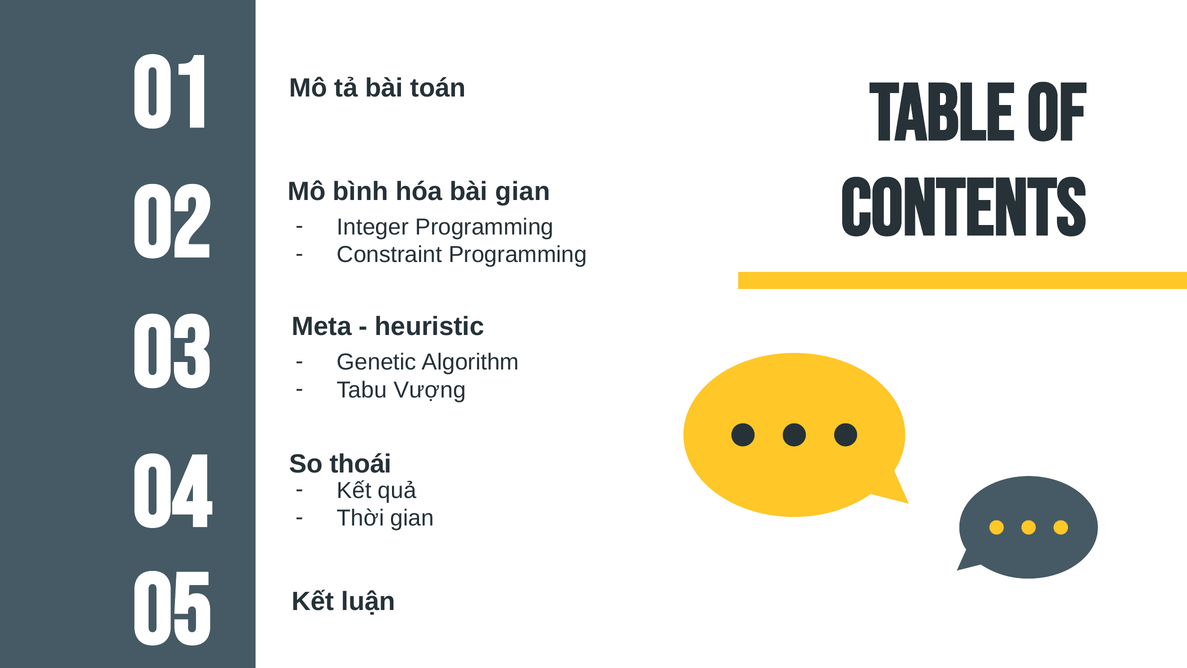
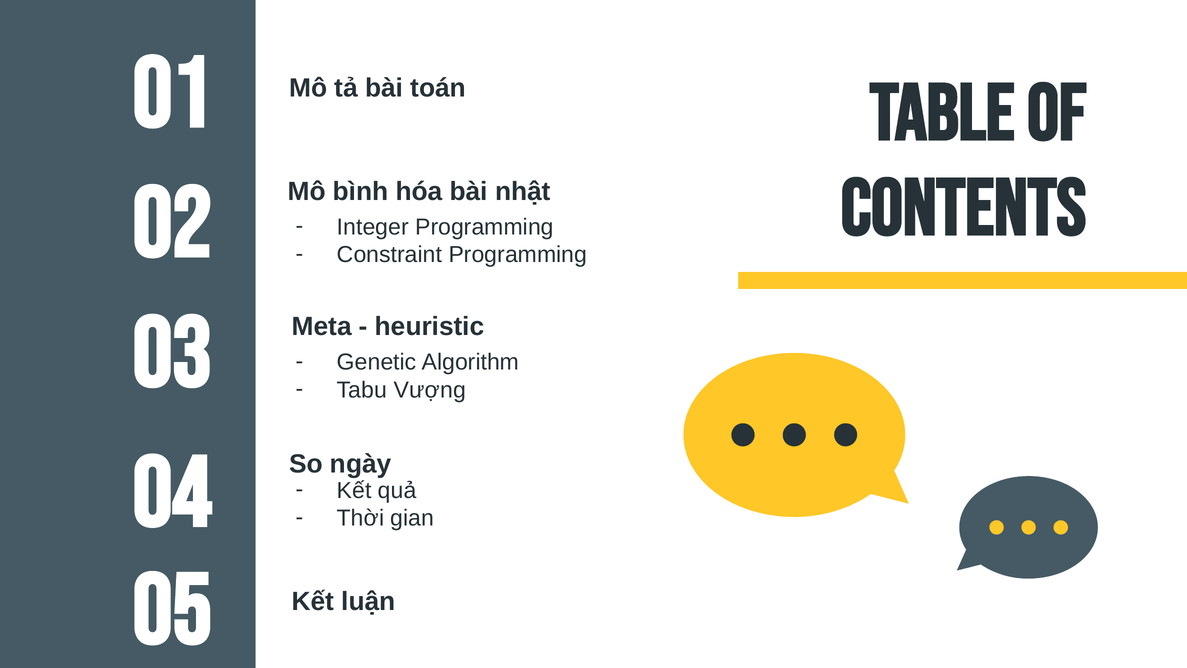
bài gian: gian -> nhật (523, 191)
thoái: thoái -> ngày (361, 464)
